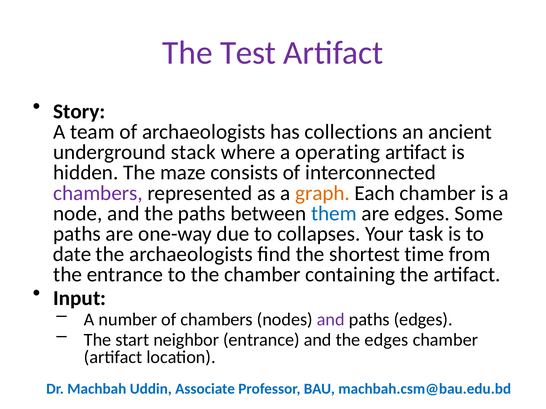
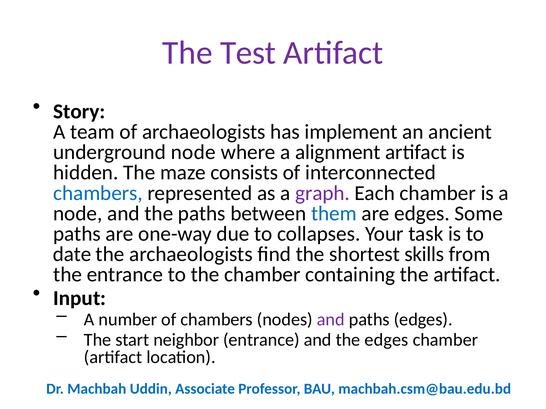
collections: collections -> implement (351, 132)
underground stack: stack -> node (193, 152)
operating: operating -> alignment (338, 152)
chambers colour: purple -> blue (98, 193)
graph colour: orange -> purple (323, 193)
time: time -> skills (424, 254)
